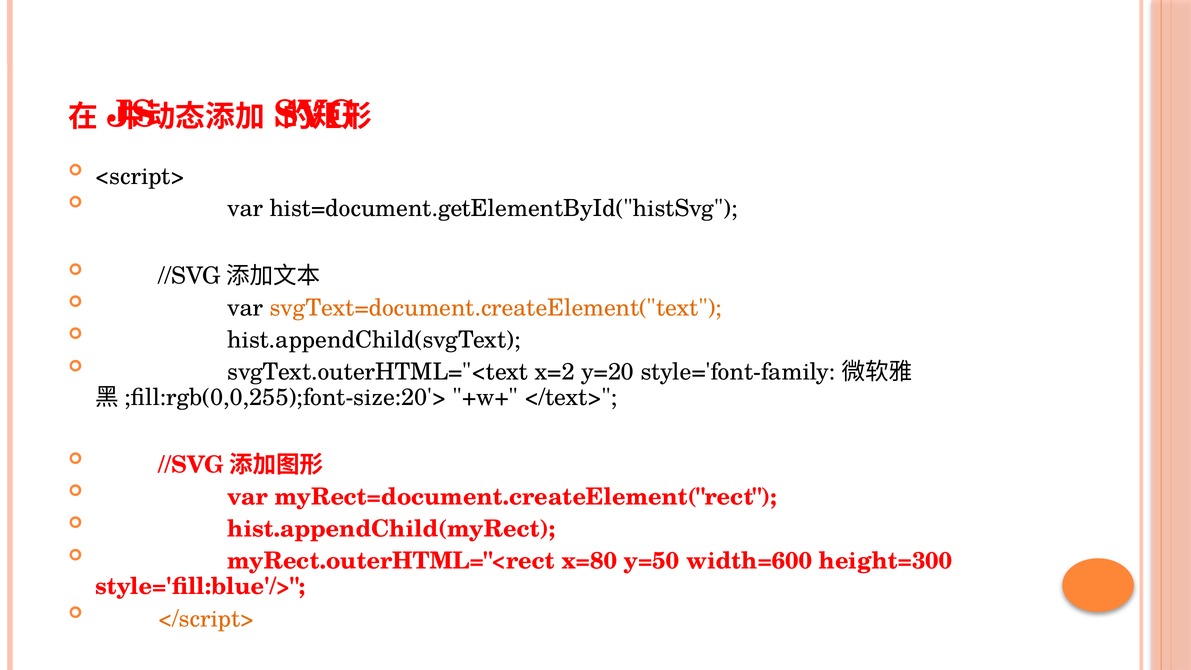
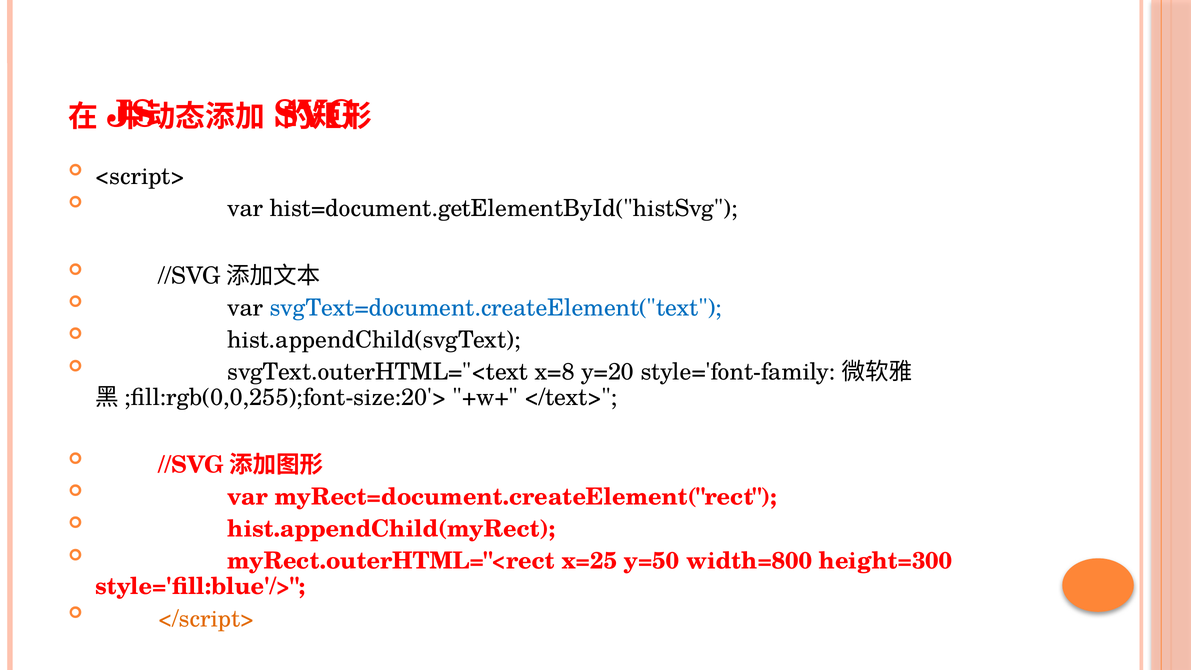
svgText=document.createElement("text colour: orange -> blue (496, 308)
x=2: x=2 -> x=8 (555, 372)
x=80: x=80 -> x=25 (589, 561)
width=600: width=600 -> width=800 (749, 561)
